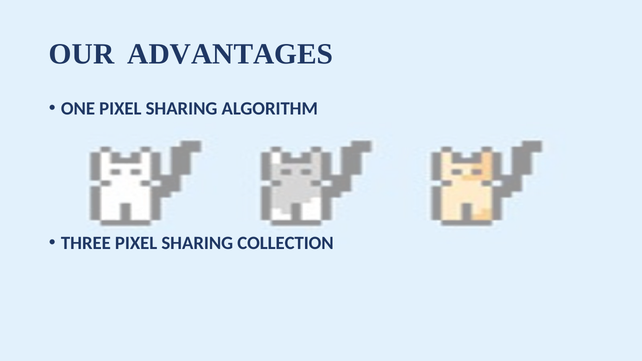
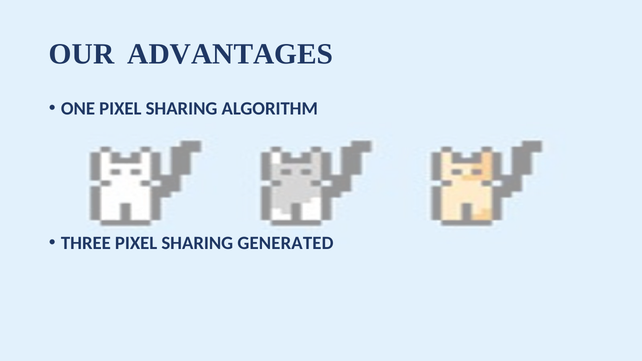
COLLECTION: COLLECTION -> GENERATED (285, 243)
